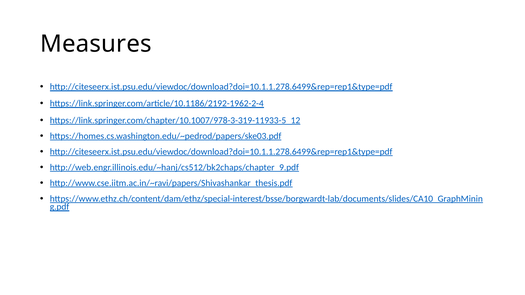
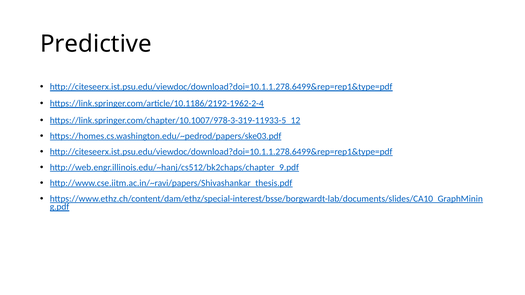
Measures: Measures -> Predictive (96, 44)
